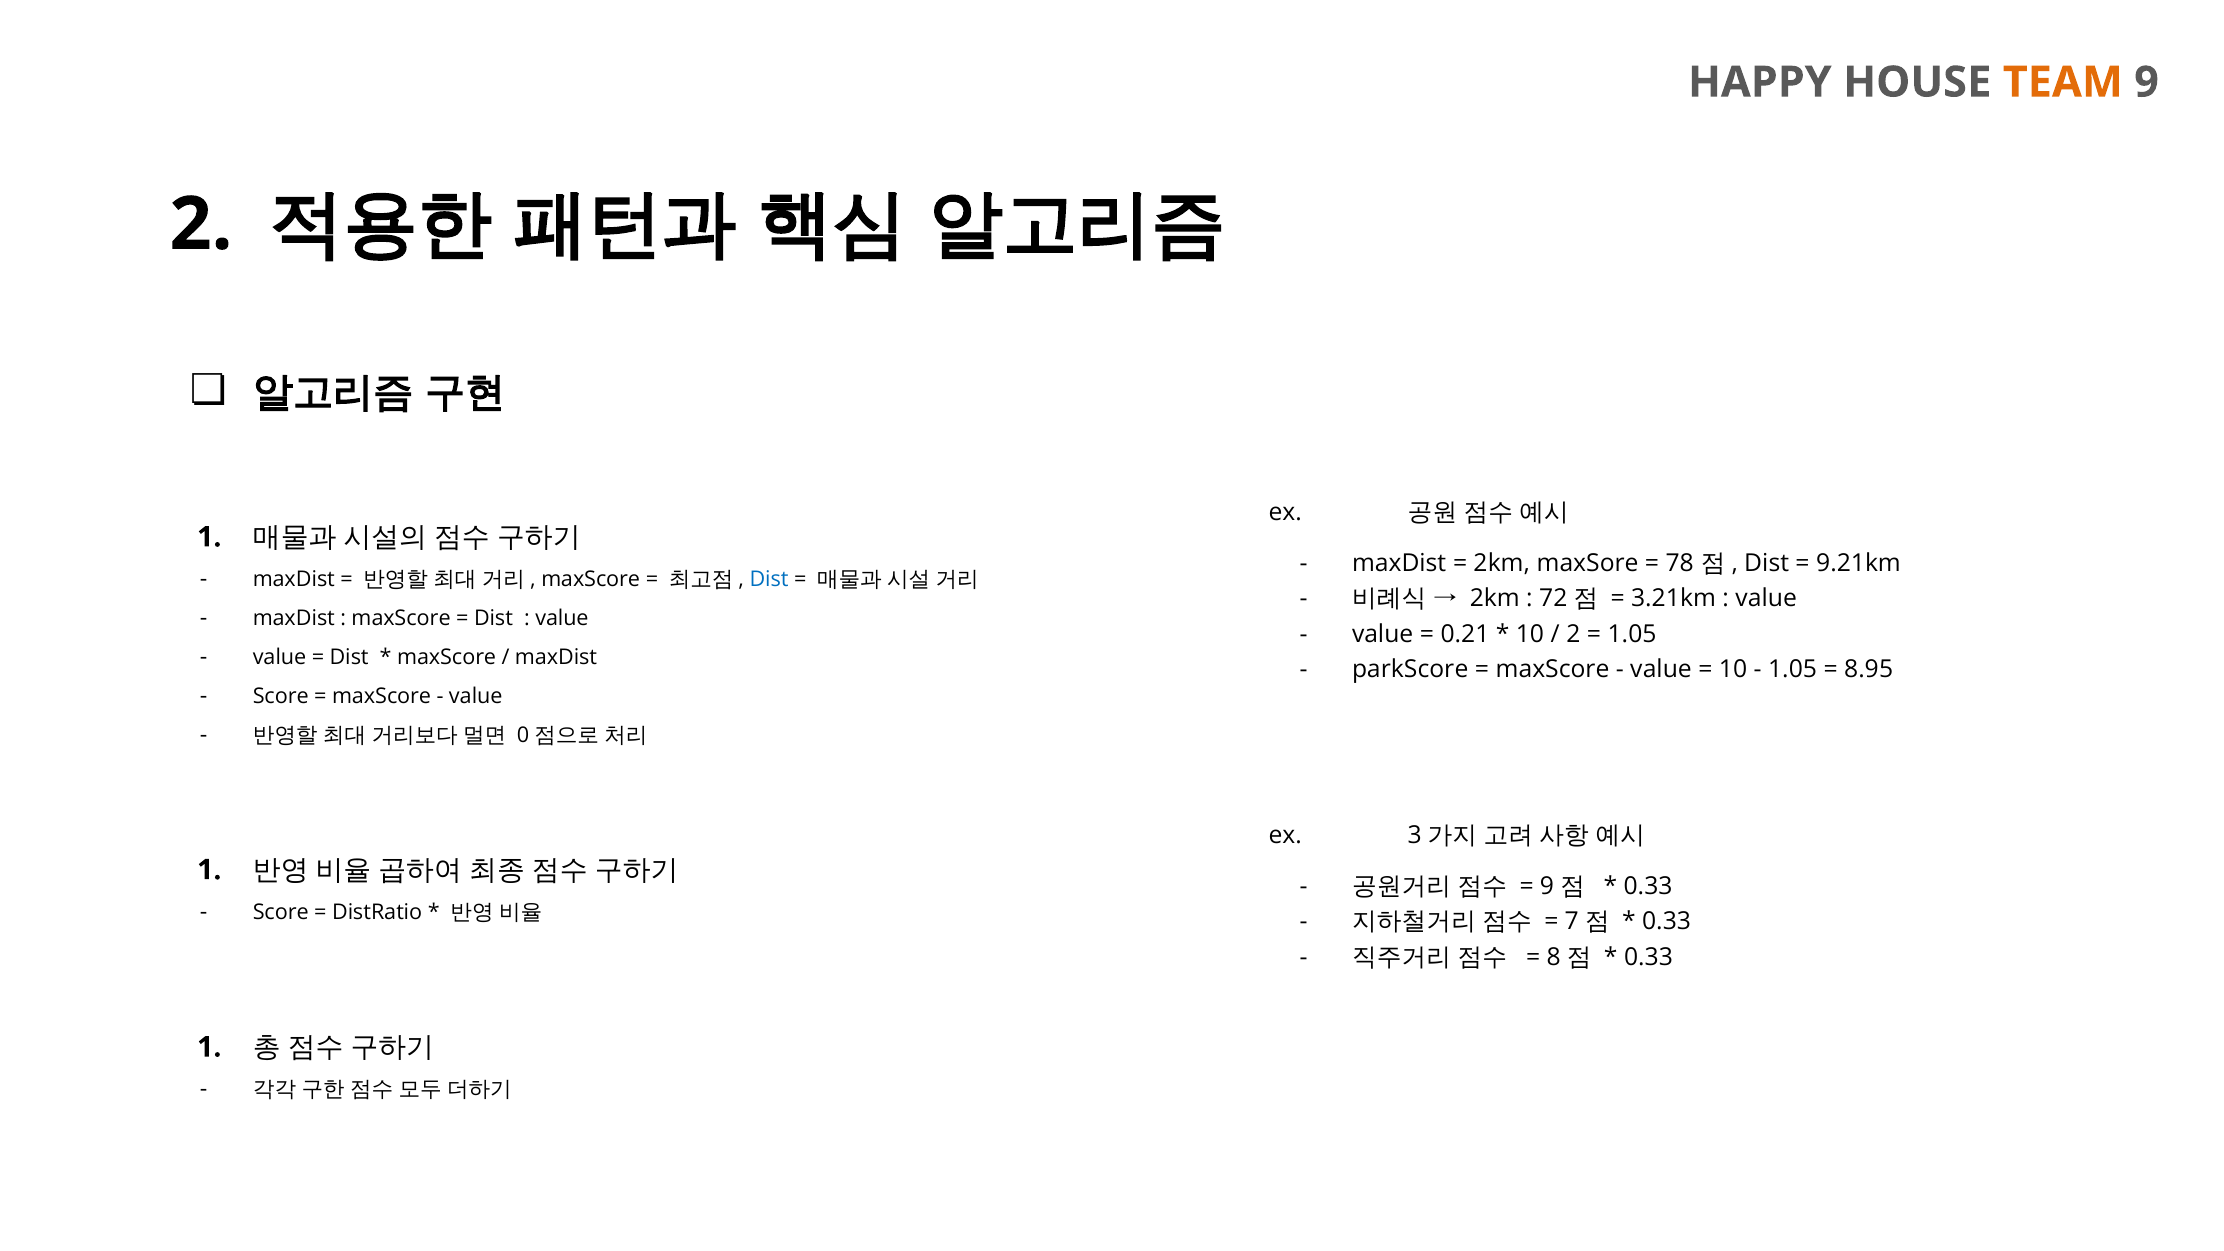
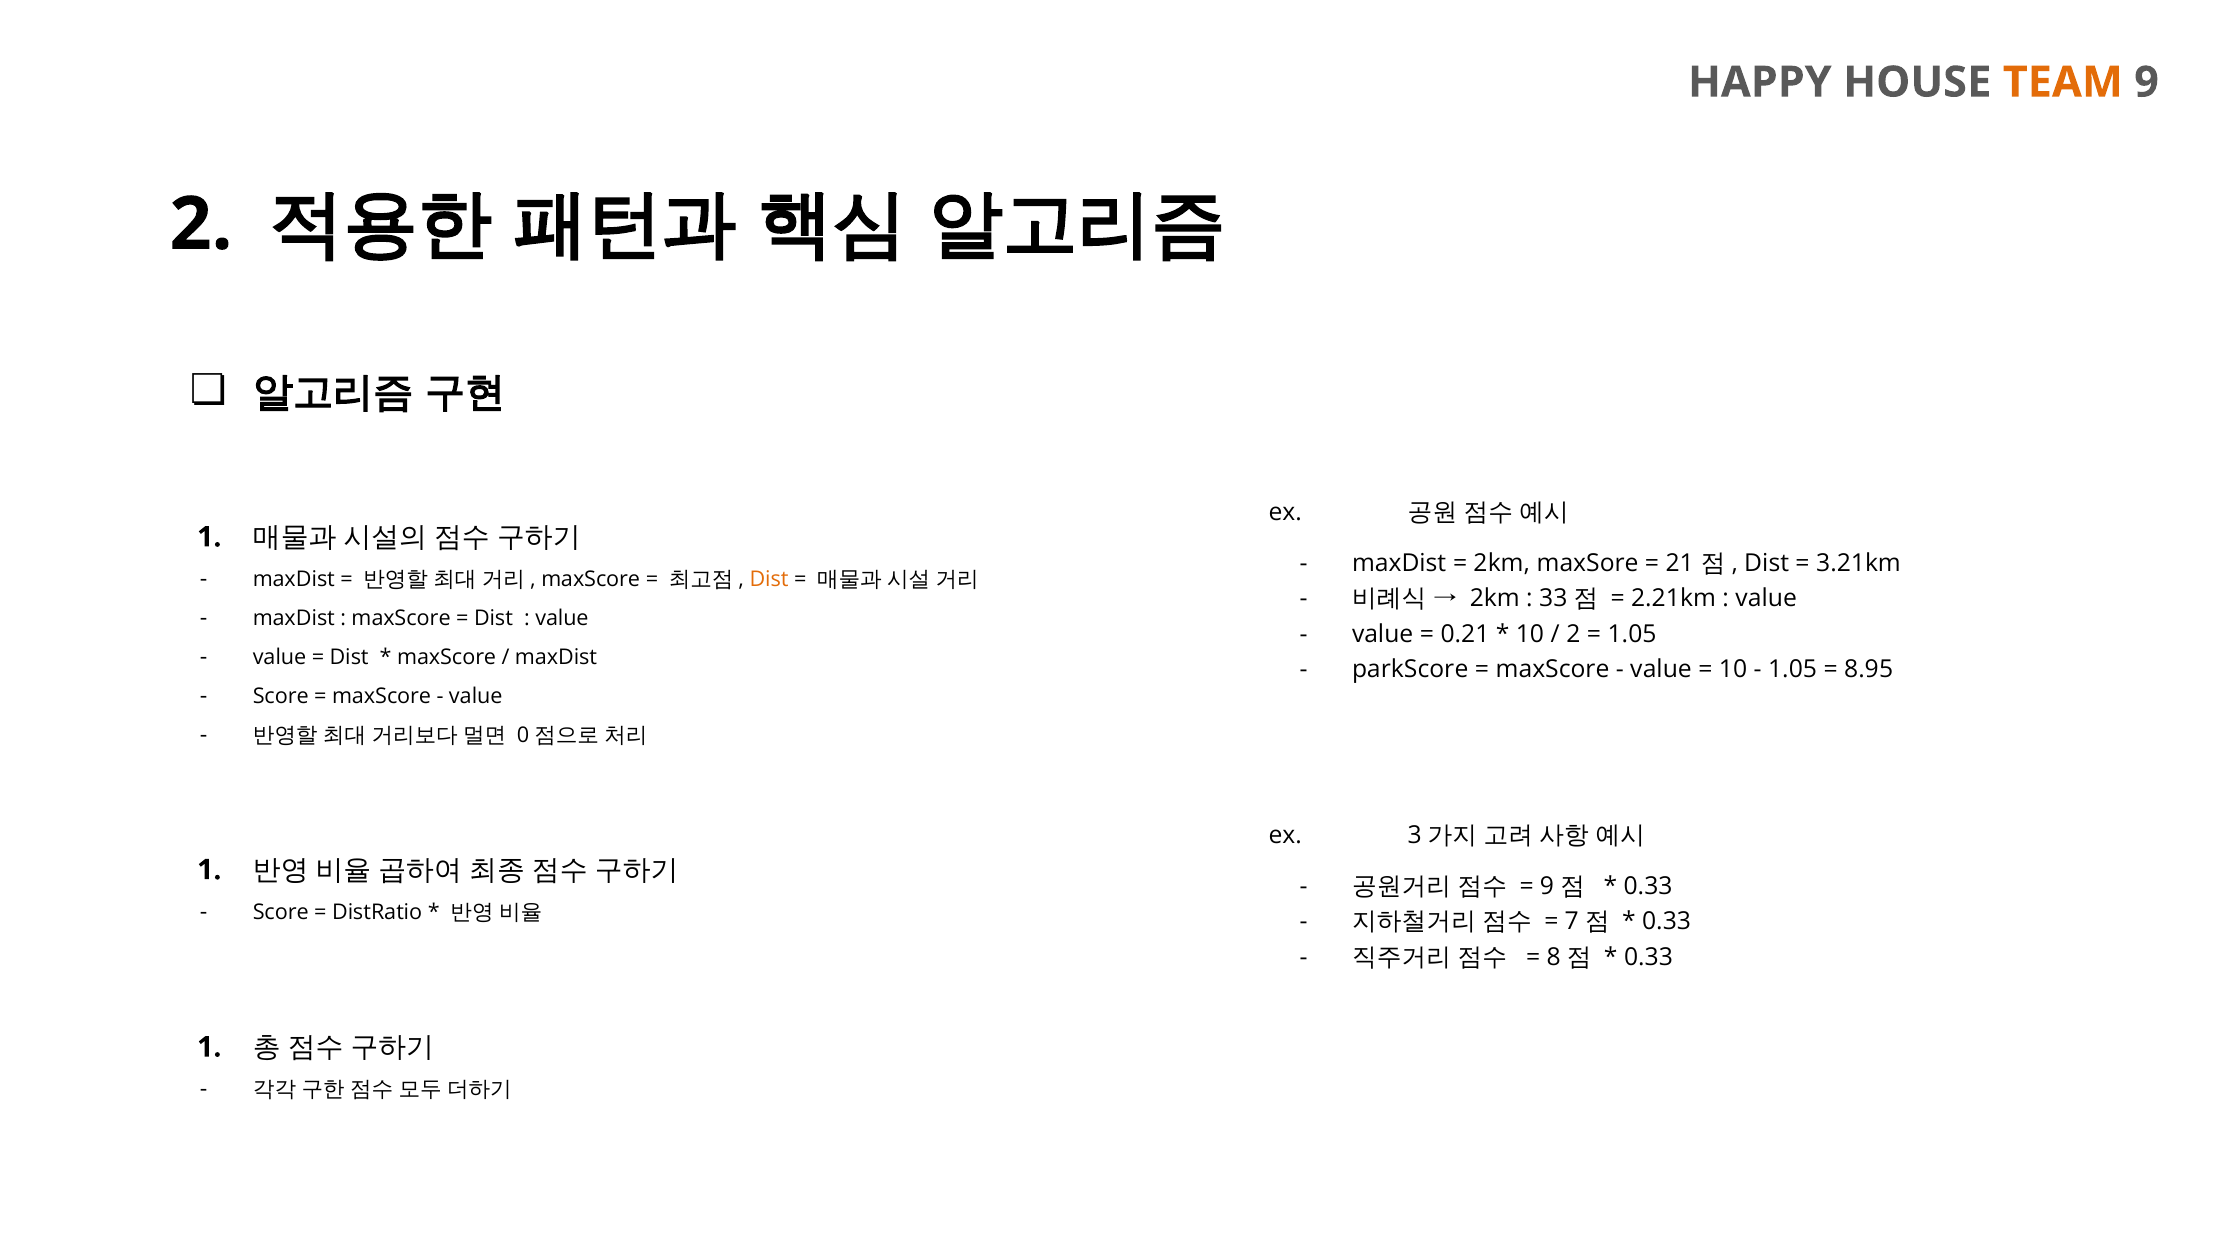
78: 78 -> 21 (1680, 563)
9.21km: 9.21km -> 3.21km (1859, 563)
Dist colour: blue -> orange (769, 580)
72: 72 -> 33 (1553, 599)
3.21km: 3.21km -> 2.21km (1673, 599)
